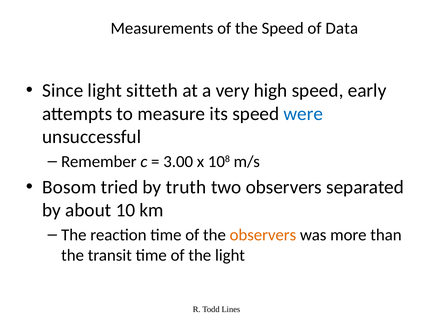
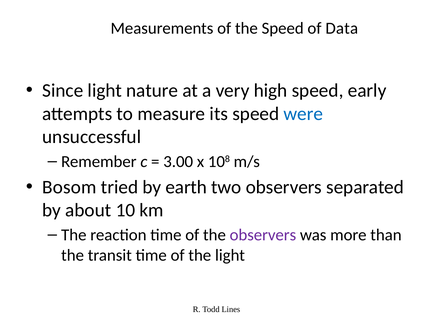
sitteth: sitteth -> nature (152, 91)
truth: truth -> earth (186, 188)
observers colour: orange -> purple (263, 236)
